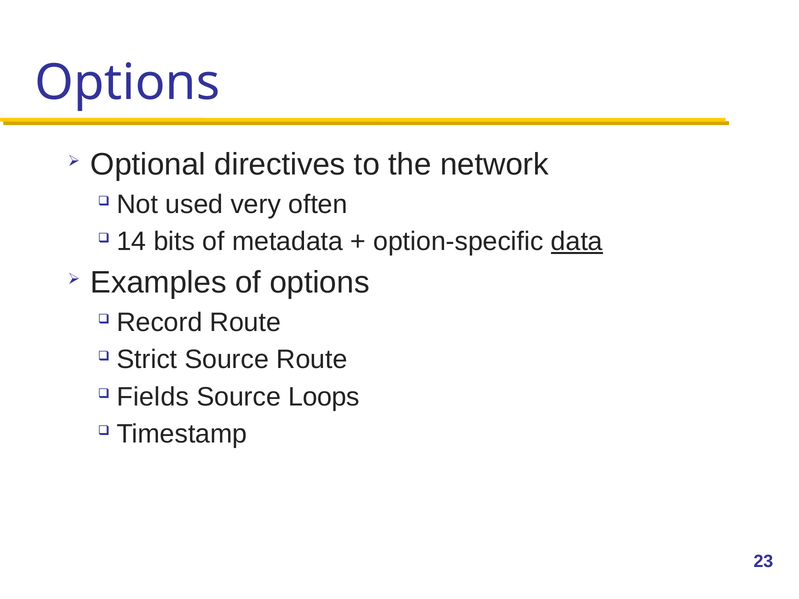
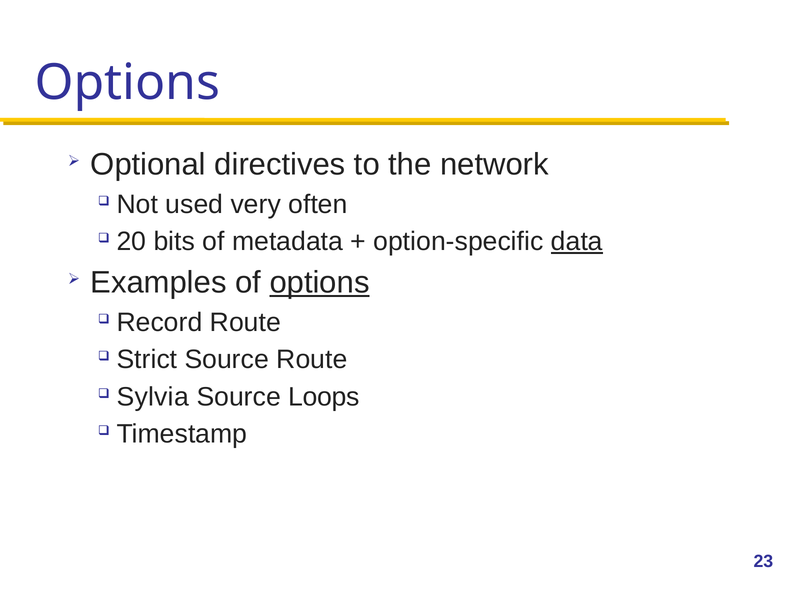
14: 14 -> 20 (131, 242)
options underline: none -> present (320, 283)
Fields: Fields -> Sylvia (153, 397)
